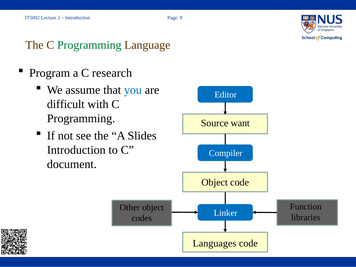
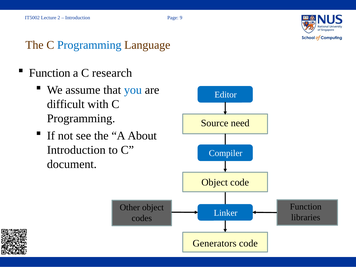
Programming colour: green -> blue (89, 45)
Program: Program -> Function (50, 73)
want: want -> need (240, 123)
Slides: Slides -> About (142, 136)
Languages: Languages -> Generators (215, 243)
